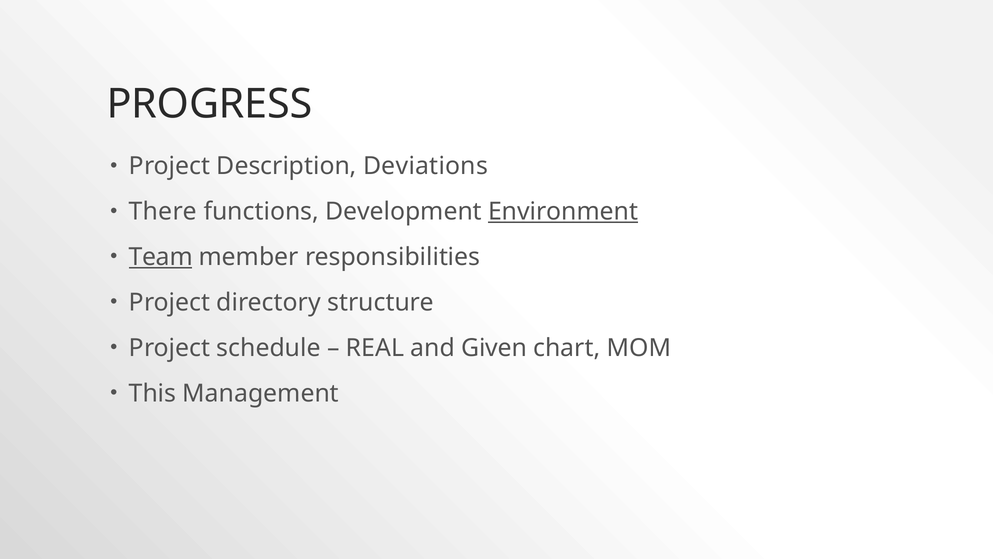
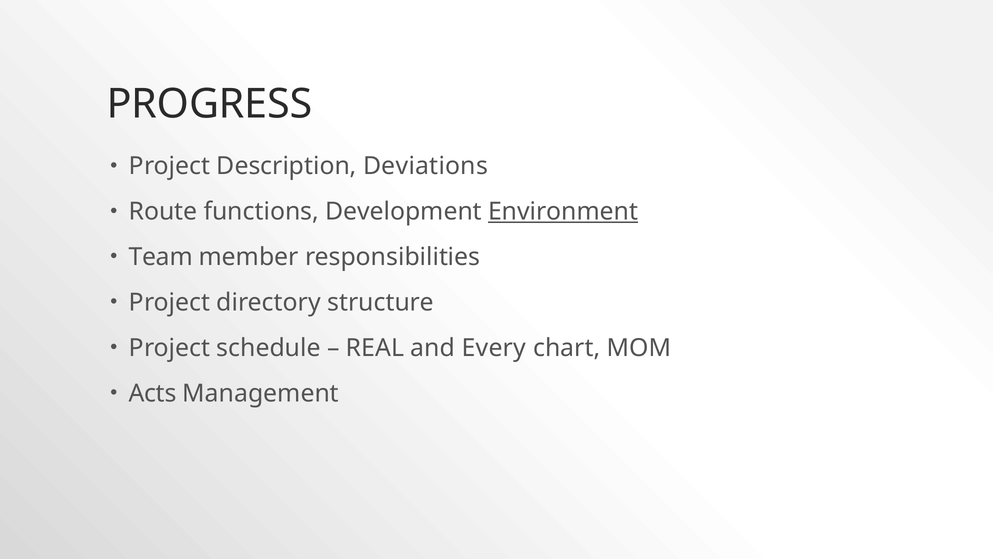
There: There -> Route (163, 211)
Team underline: present -> none (161, 257)
Given: Given -> Every (494, 348)
This: This -> Acts (153, 393)
